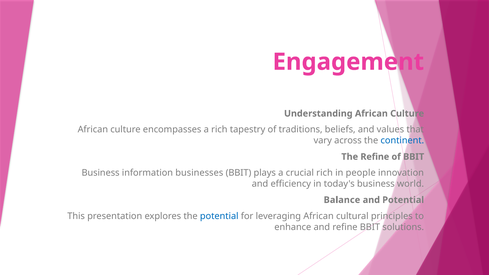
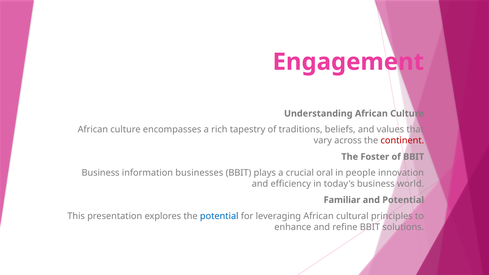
continent colour: blue -> red (402, 141)
The Refine: Refine -> Foster (375, 157)
crucial rich: rich -> oral (325, 173)
Balance: Balance -> Familiar (342, 200)
